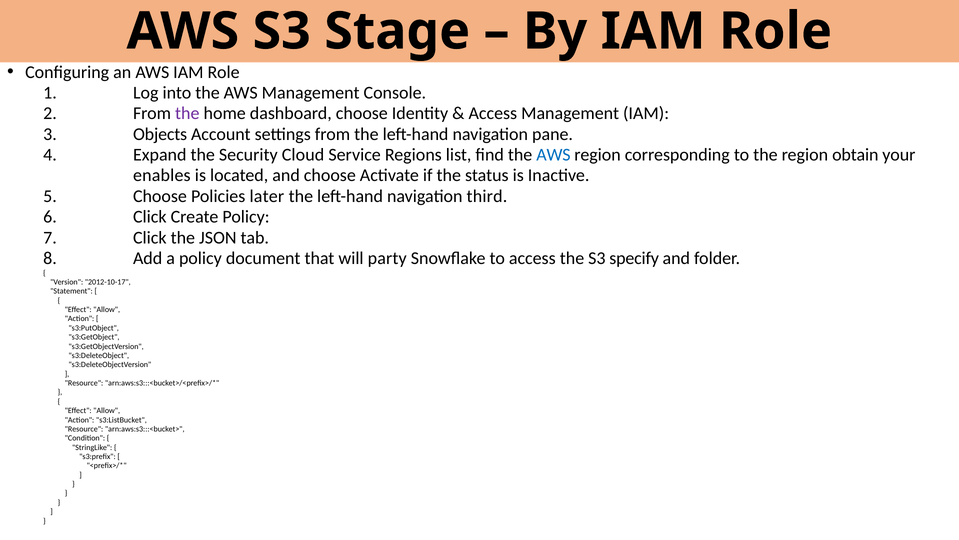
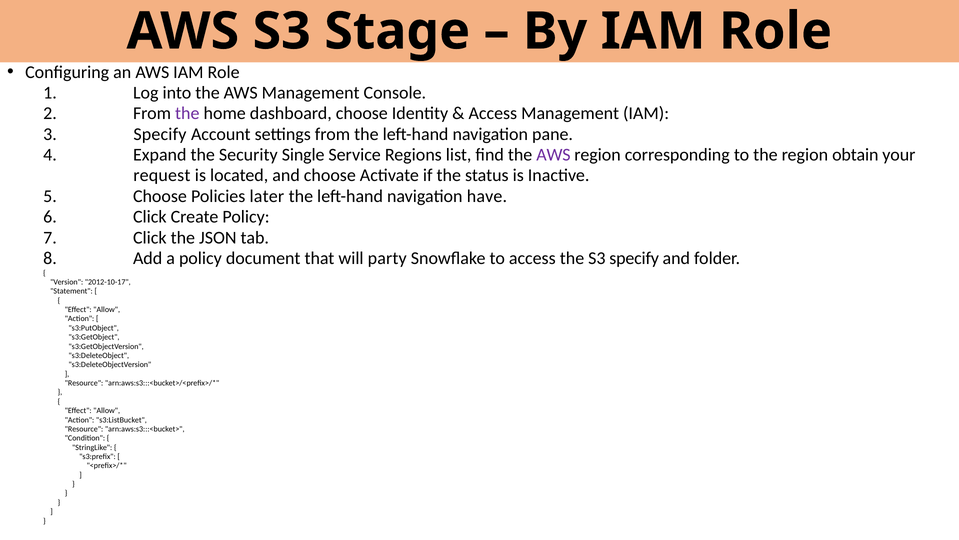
Objects: Objects -> Specify (160, 134)
Cloud: Cloud -> Single (303, 155)
AWS colour: blue -> purple (553, 155)
enables: enables -> request (162, 175)
third: third -> have (487, 196)
